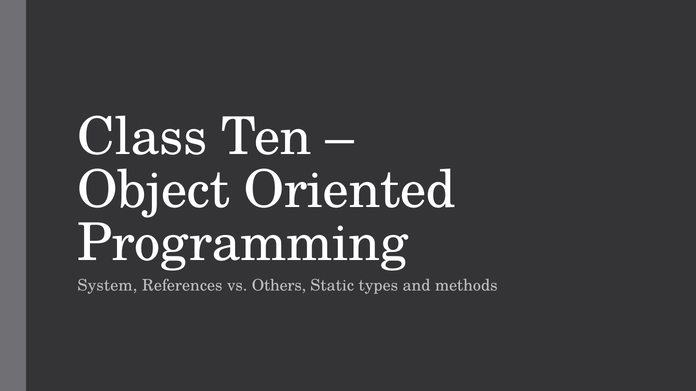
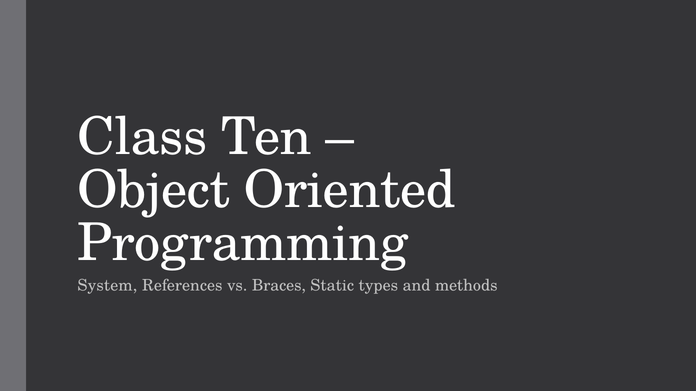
Others: Others -> Braces (279, 286)
